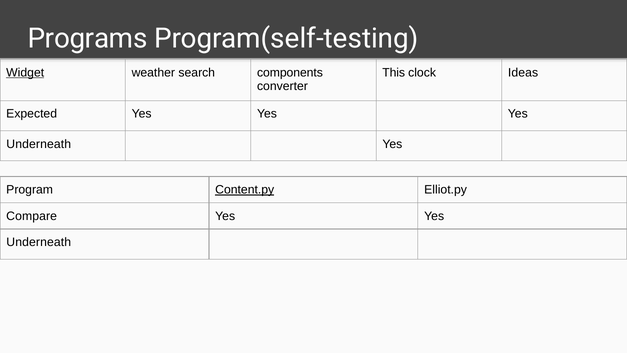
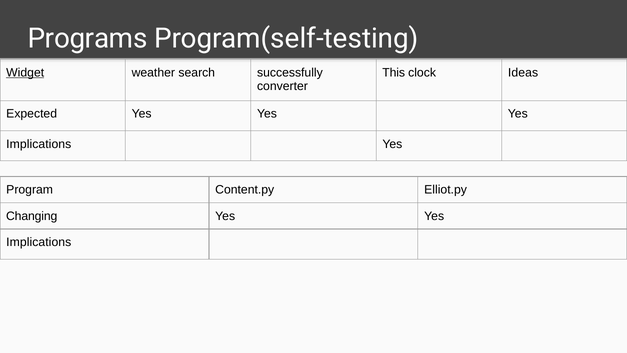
components: components -> successfully (290, 73)
Underneath: Underneath -> Implications (39, 144)
Content.py underline: present -> none (245, 190)
Compare: Compare -> Changing (32, 216)
Underneath: Underneath -> Implications (39, 242)
